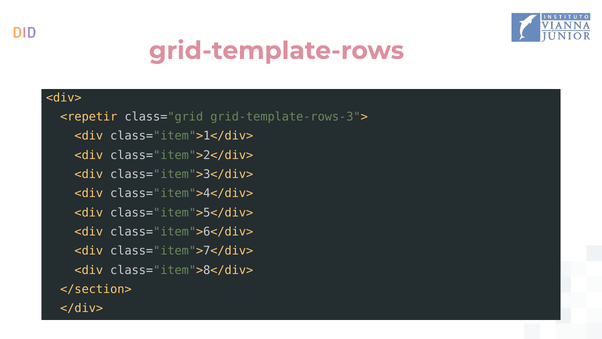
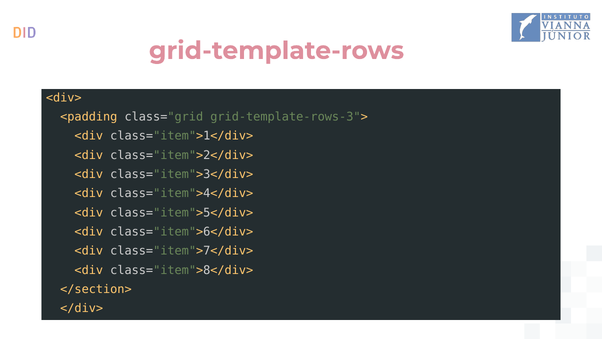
<repetir: <repetir -> <padding (89, 117)
